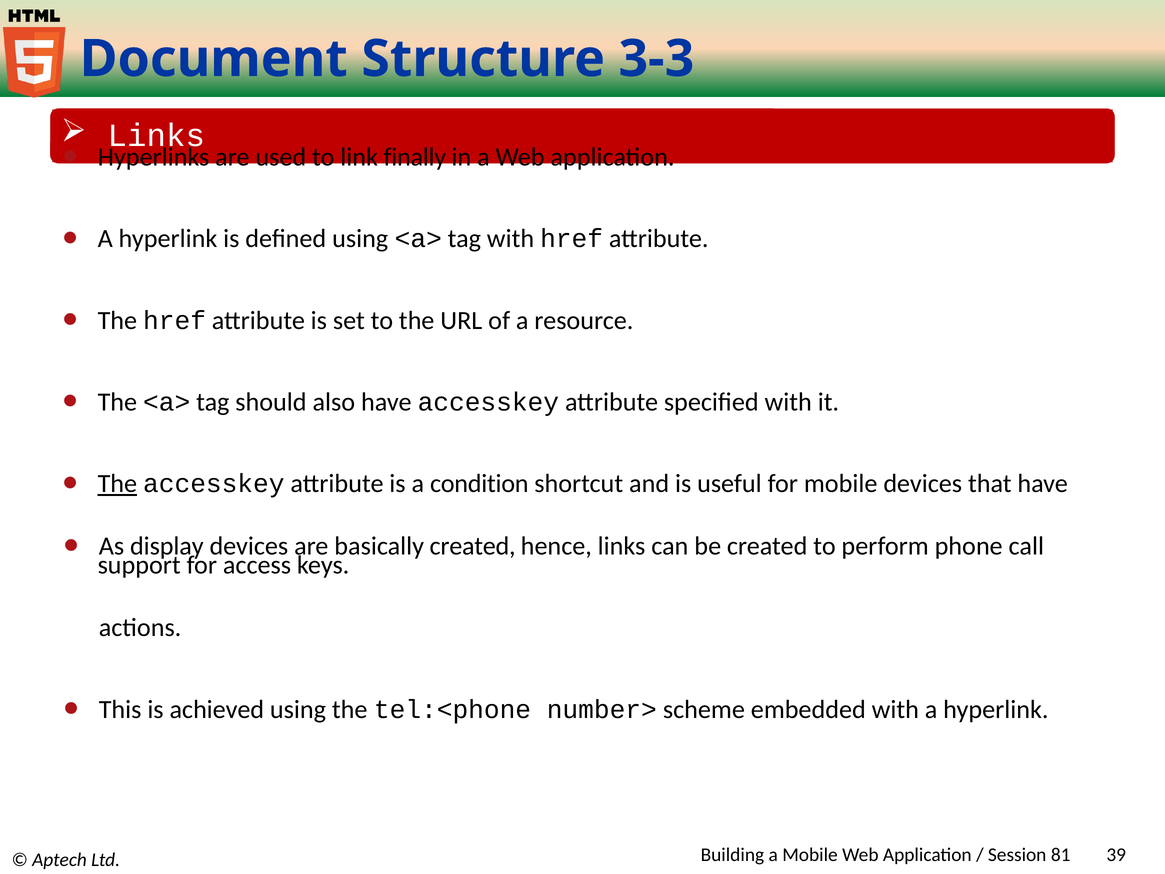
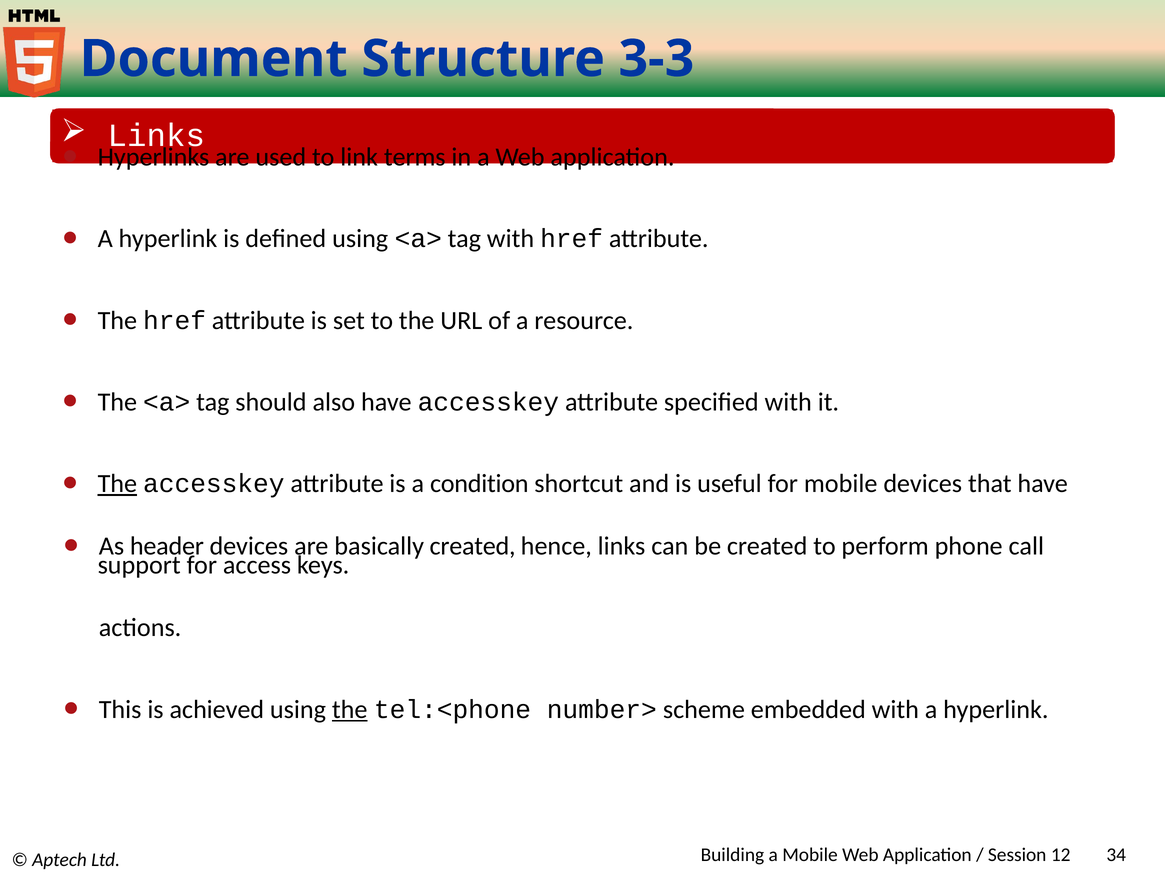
finally: finally -> terms (415, 157)
display: display -> header (167, 546)
the underline: none -> present (350, 709)
81: 81 -> 12 (1061, 855)
39: 39 -> 34 (1116, 854)
